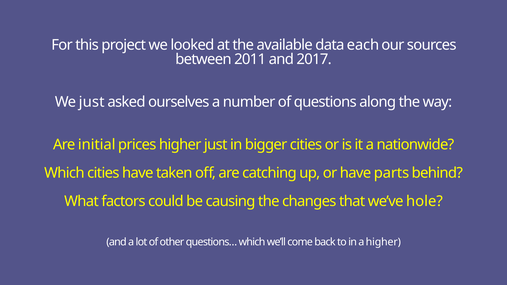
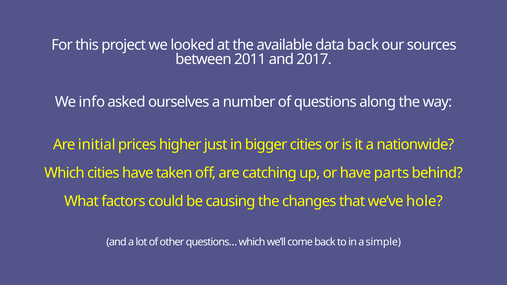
data each: each -> back (363, 45)
We just: just -> info (92, 102)
a higher: higher -> simple (383, 242)
